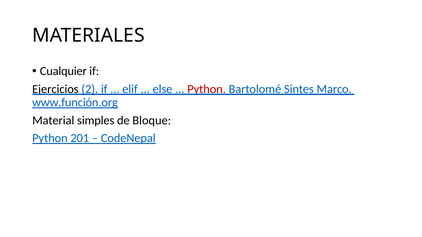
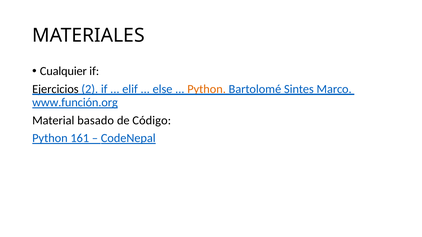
Python colour: red -> orange (207, 89)
simples: simples -> basado (96, 121)
Bloque: Bloque -> Código (152, 121)
201: 201 -> 161 (80, 138)
